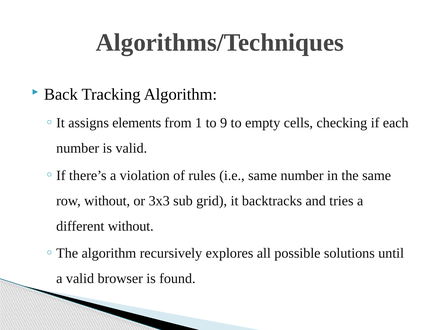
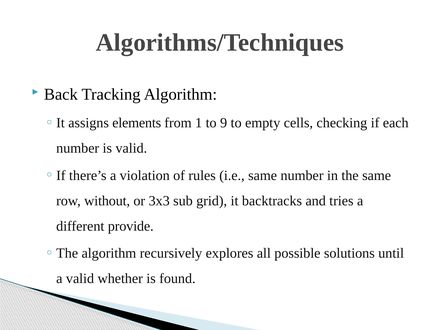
different without: without -> provide (131, 226)
browser: browser -> whether (120, 279)
